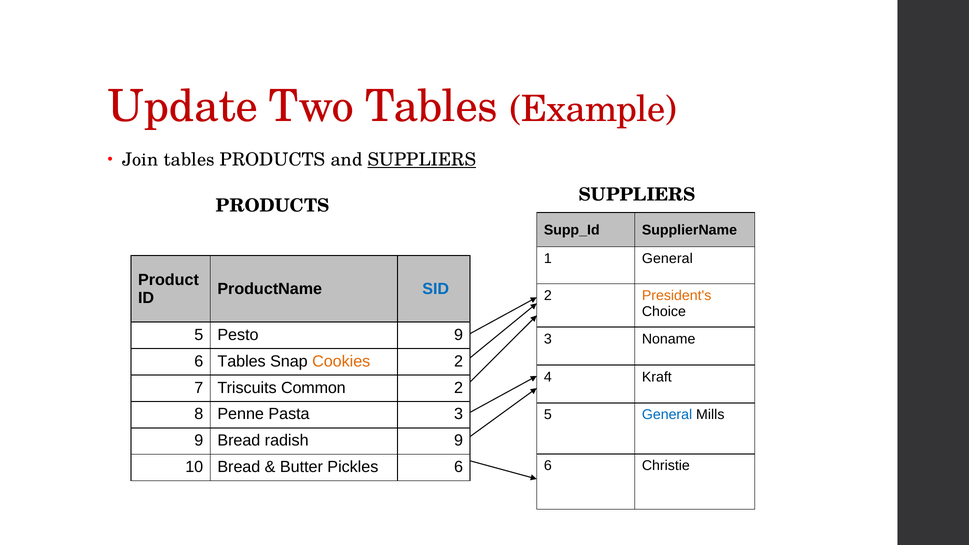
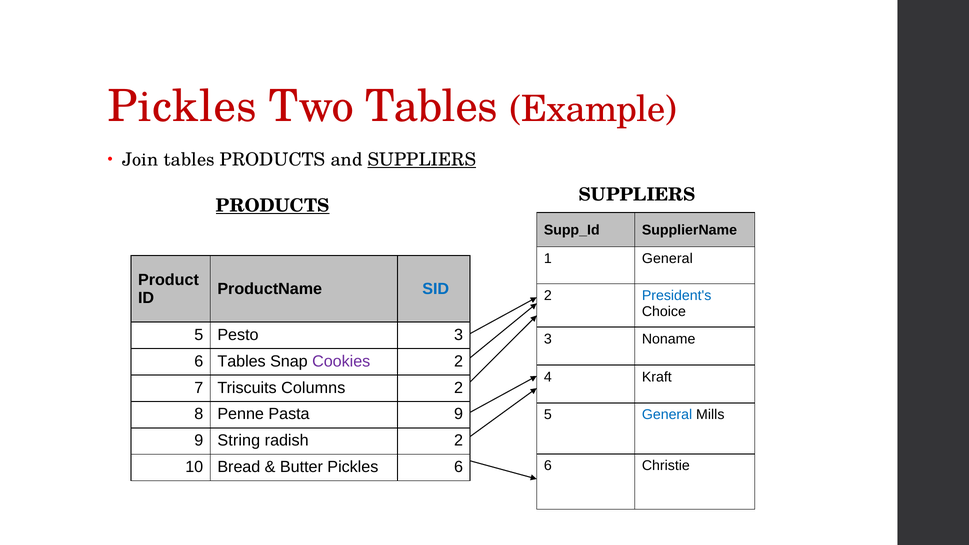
Update: Update -> Pickles (182, 107)
PRODUCTS underline: none -> present (273, 206)
President's colour: orange -> blue (677, 296)
Pesto 9: 9 -> 3 (459, 335)
Cookies colour: orange -> purple (341, 361)
Common: Common -> Columns (313, 388)
Pasta 3: 3 -> 9 (459, 414)
9 Bread: Bread -> String (239, 441)
radish 9: 9 -> 2 (459, 441)
